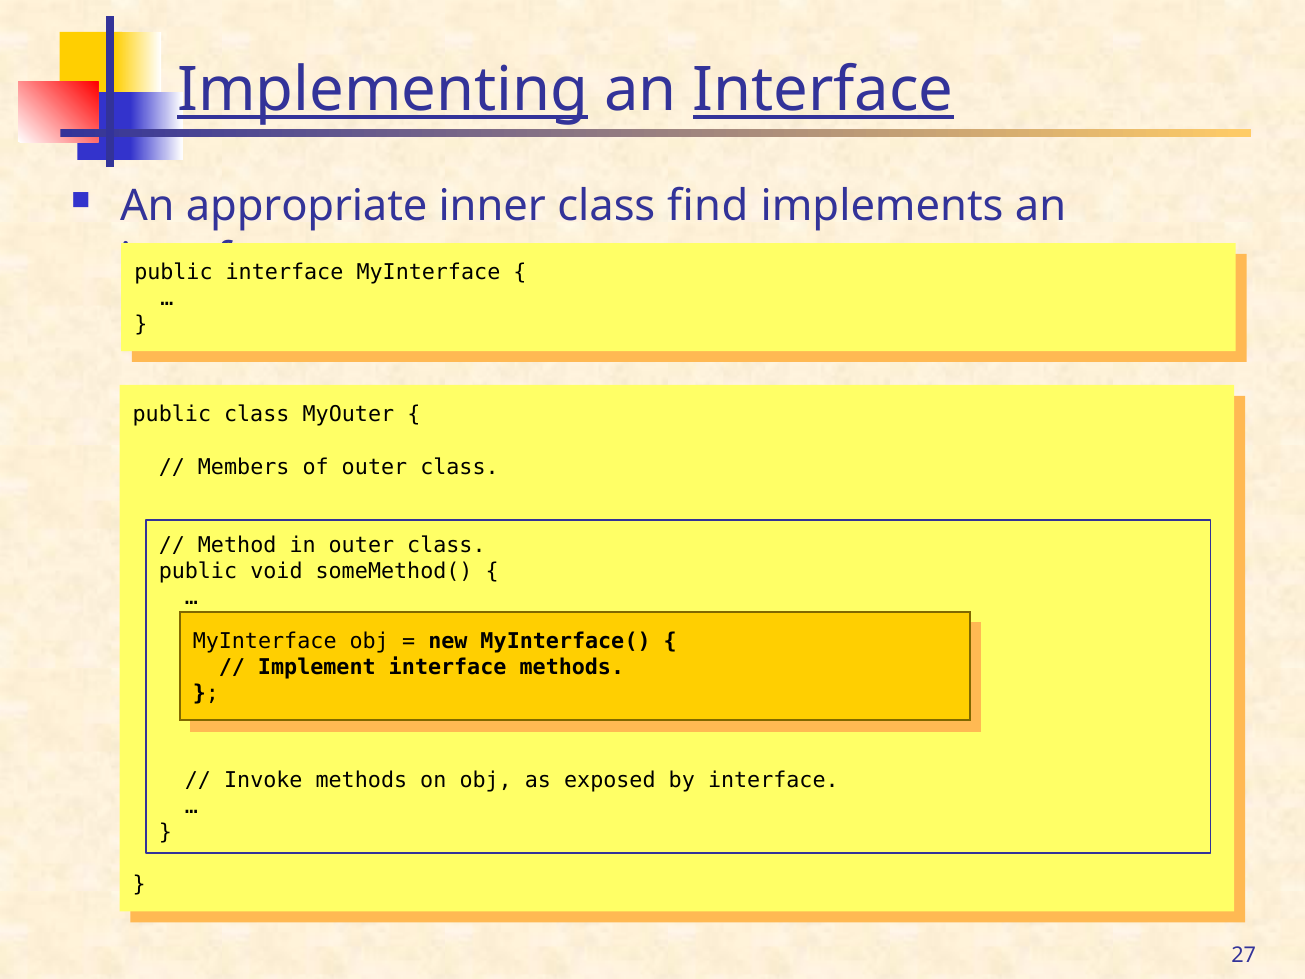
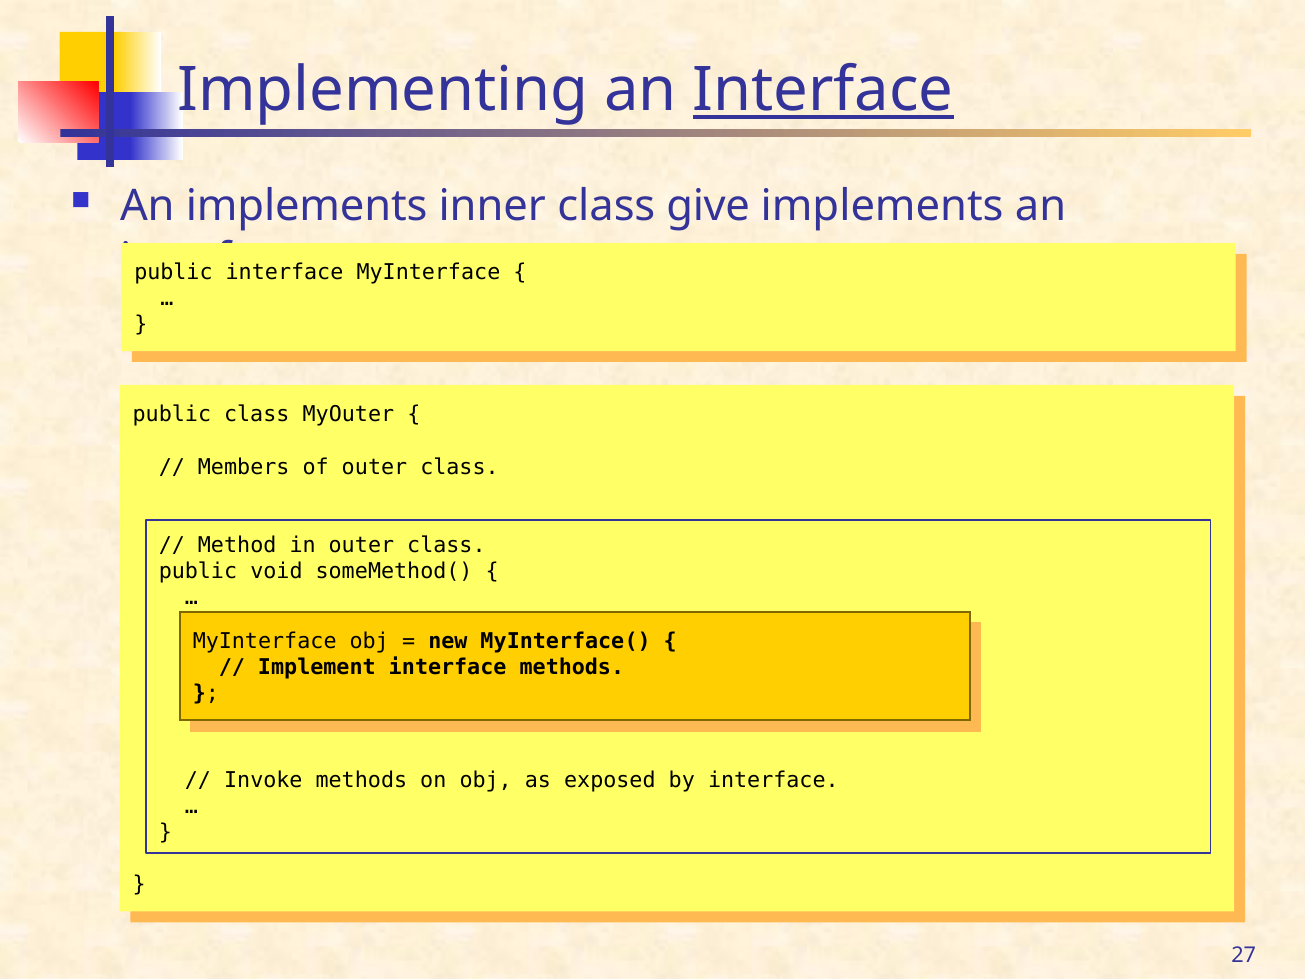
Implementing underline: present -> none (383, 90)
An appropriate: appropriate -> implements (307, 207)
find: find -> give (708, 207)
